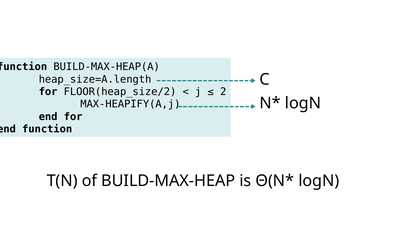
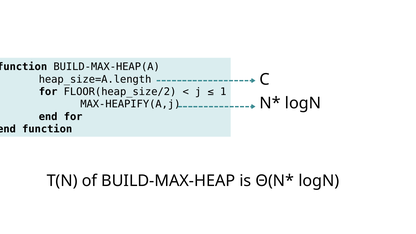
2: 2 -> 1 (223, 92)
